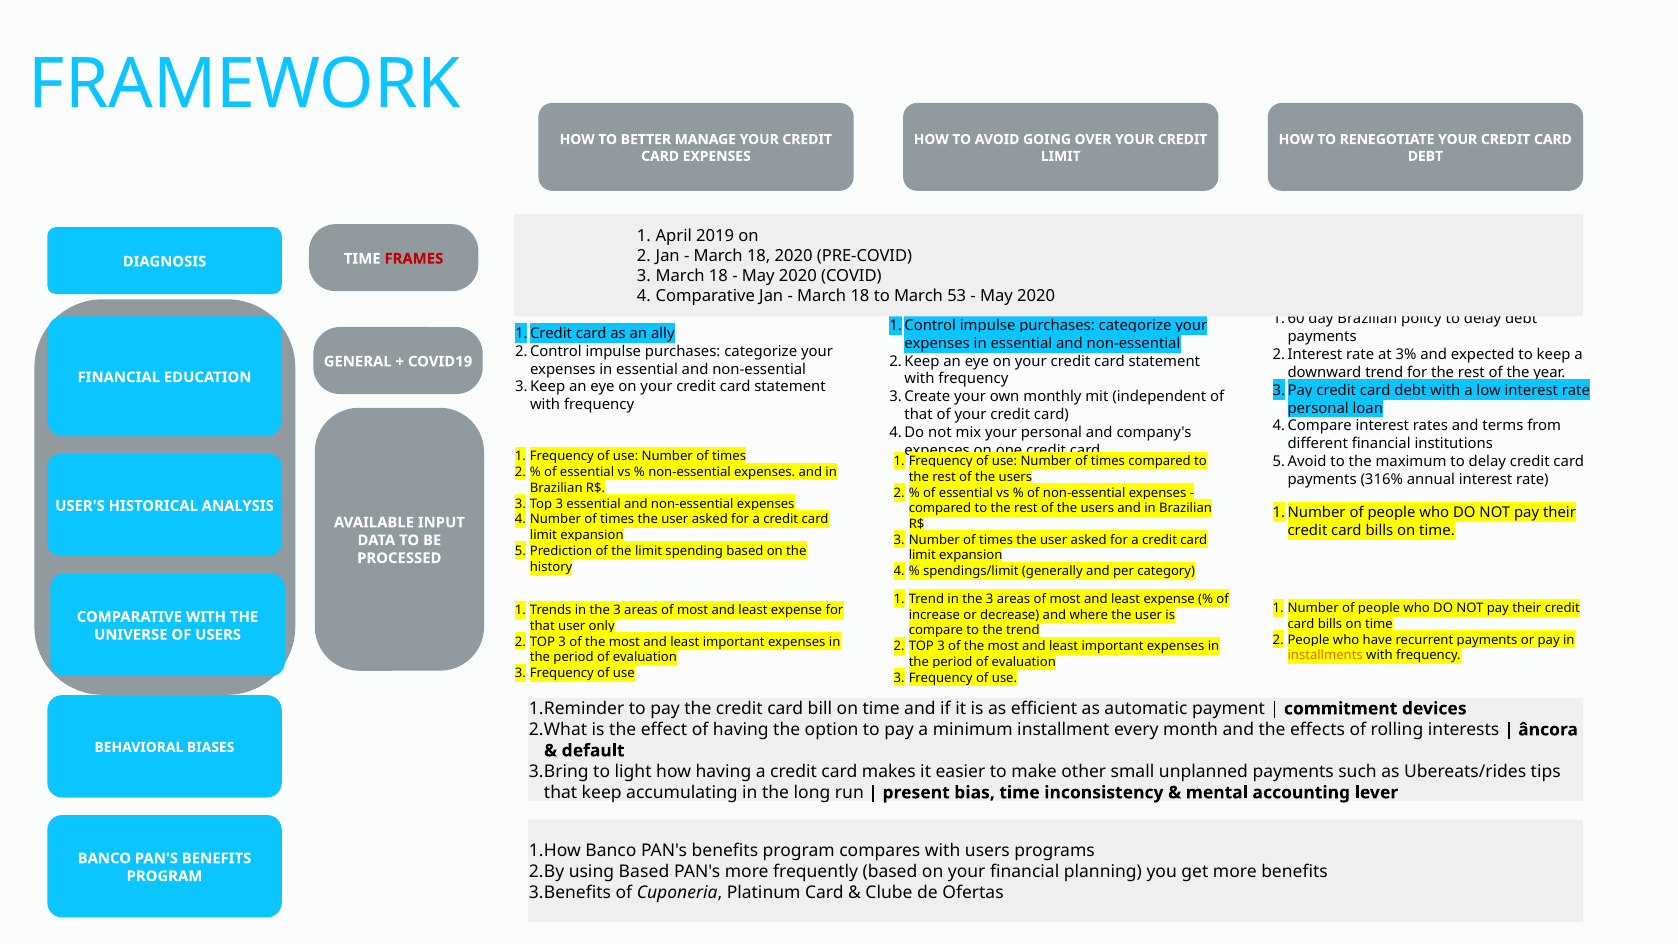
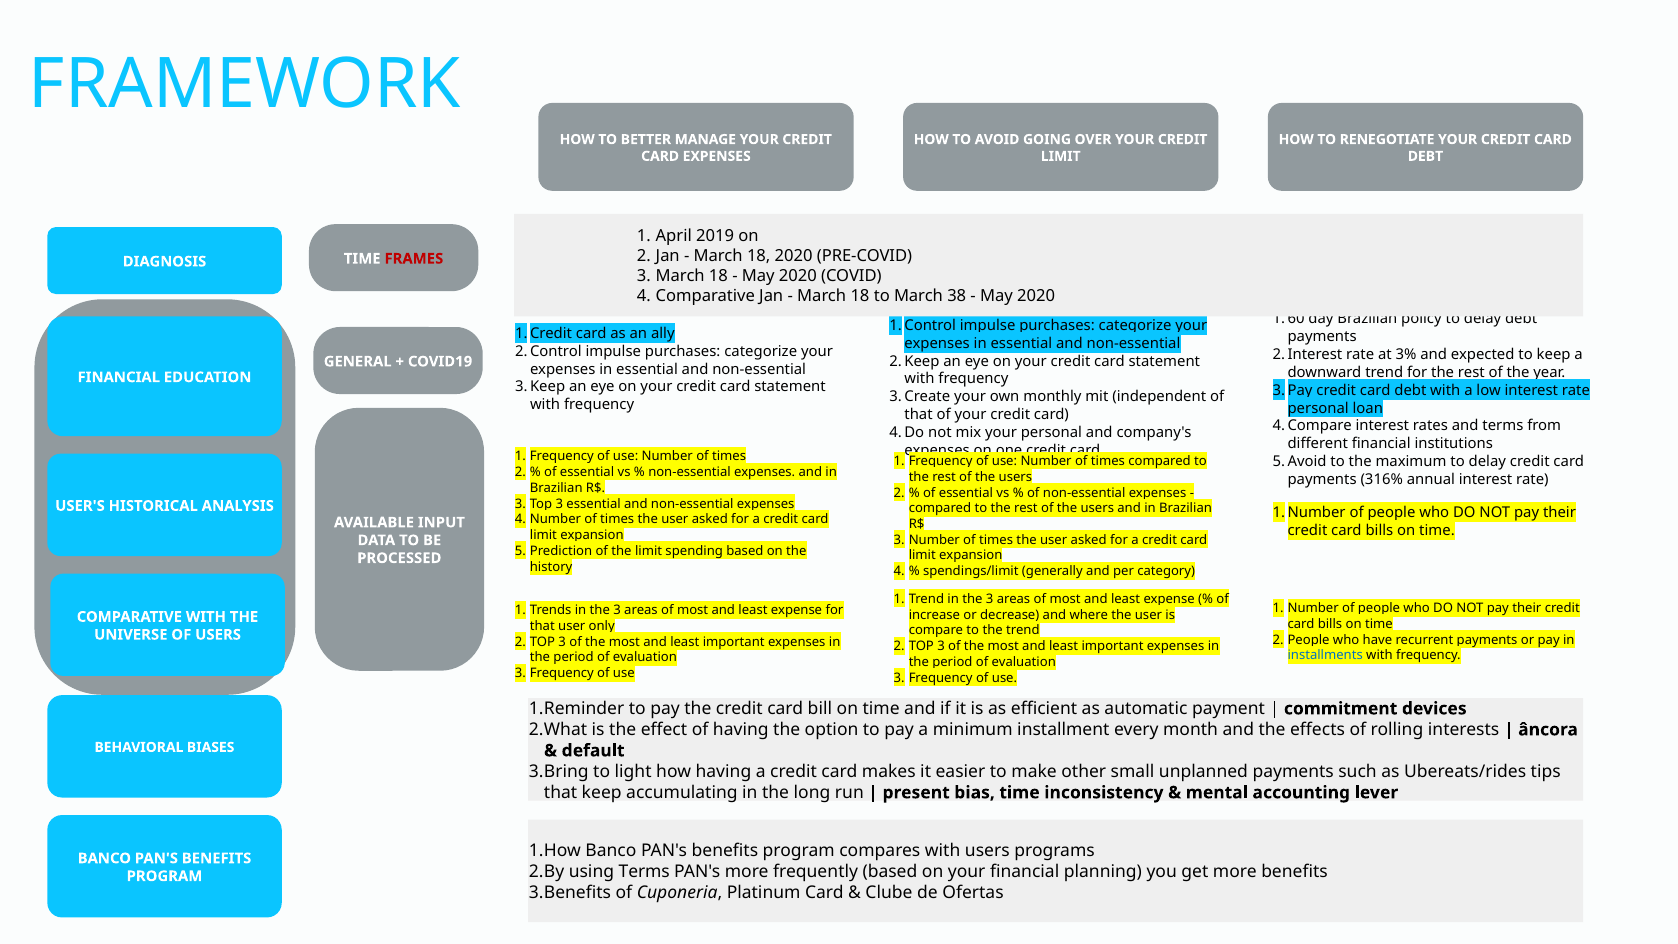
53: 53 -> 38 (957, 296)
installments colour: orange -> blue (1325, 655)
using Based: Based -> Terms (644, 872)
